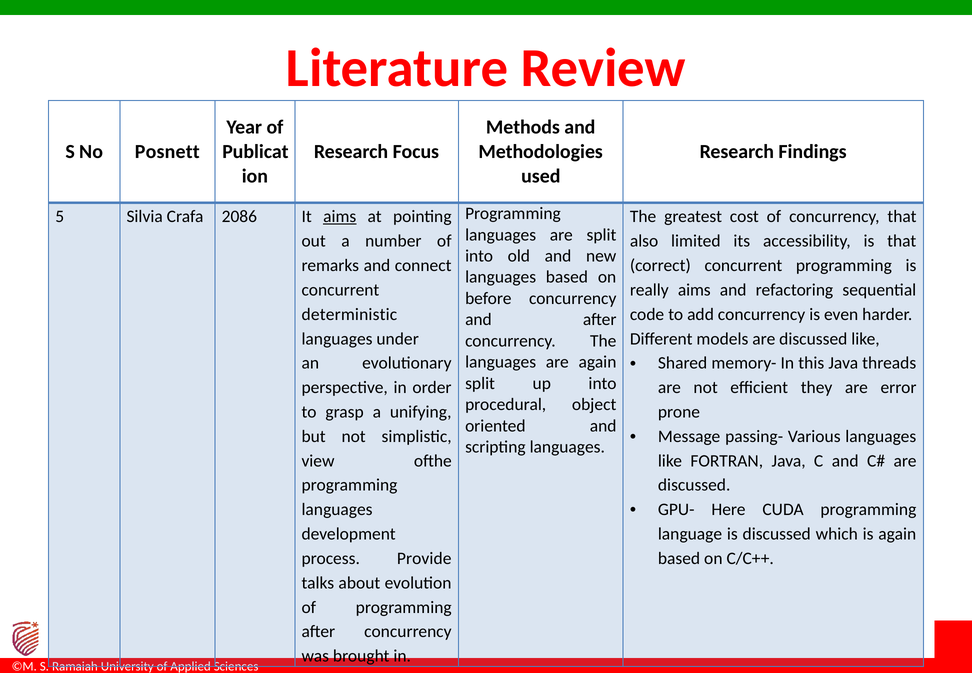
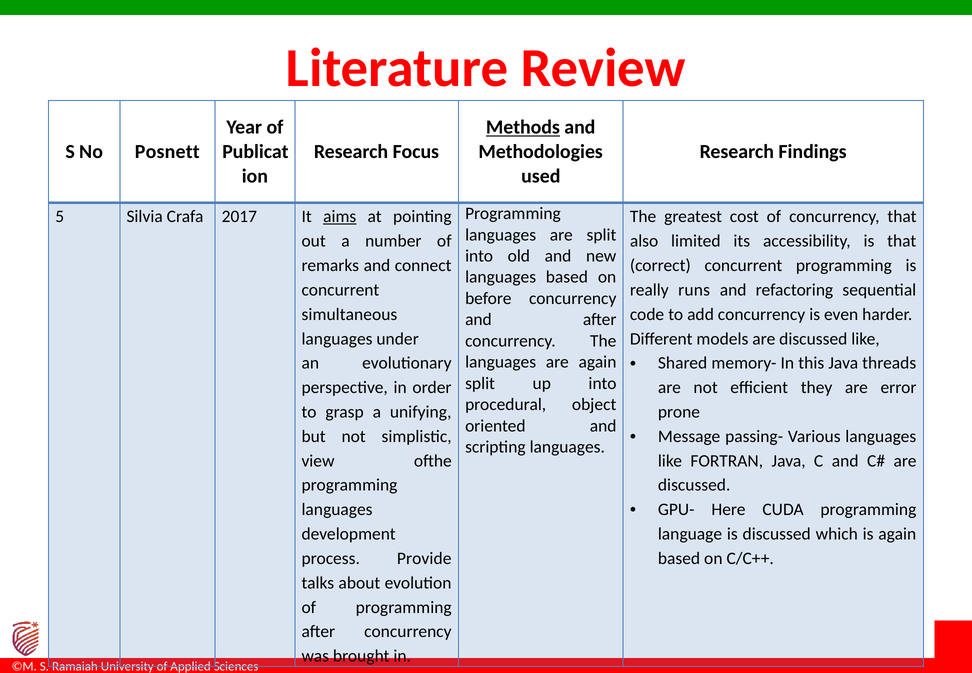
Methods underline: none -> present (523, 127)
2086: 2086 -> 2017 (239, 217)
really aims: aims -> runs (694, 290)
deterministic: deterministic -> simultaneous (349, 314)
